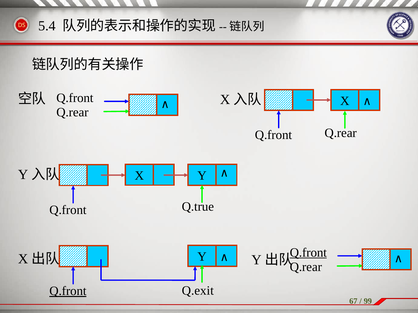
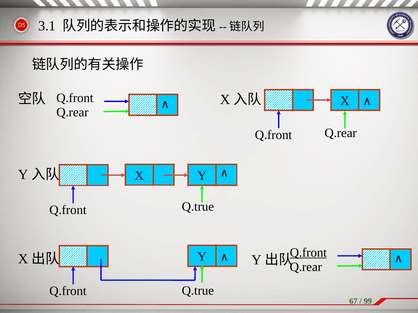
5.4: 5.4 -> 3.1 (47, 26)
Q.exit: Q.exit -> Q.true (198, 291)
Q.front underline: present -> none (68, 291)
